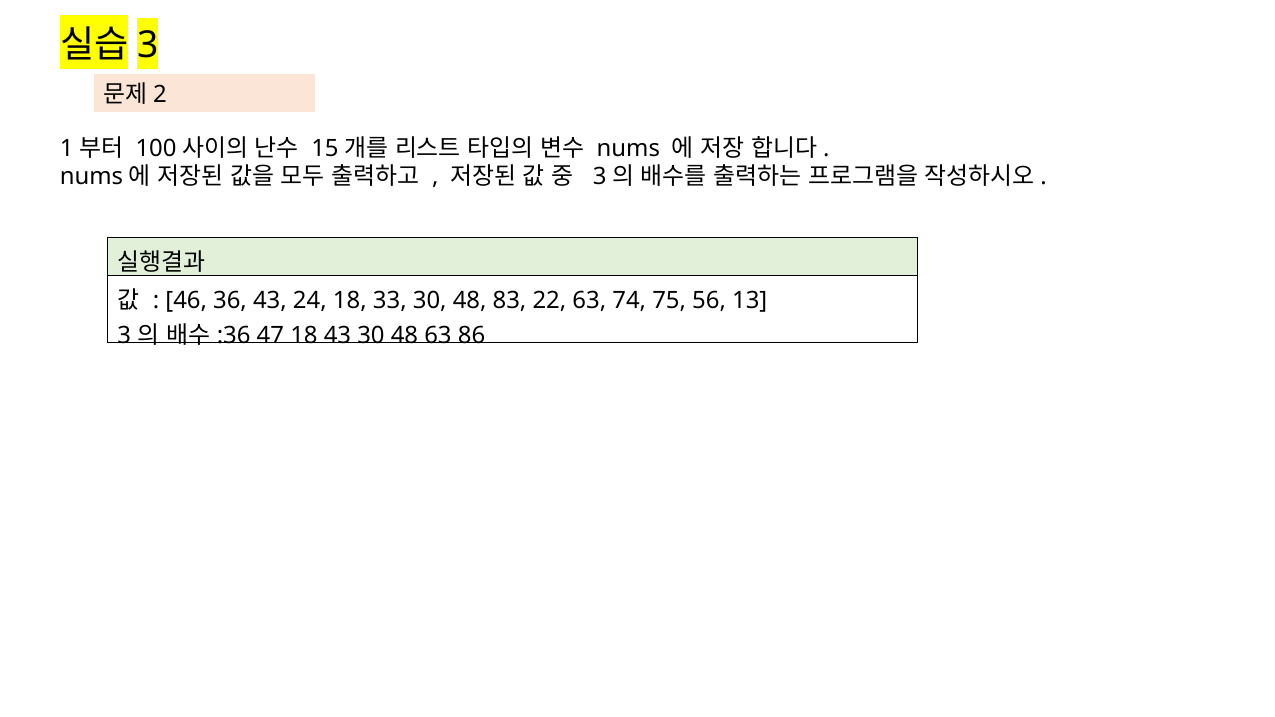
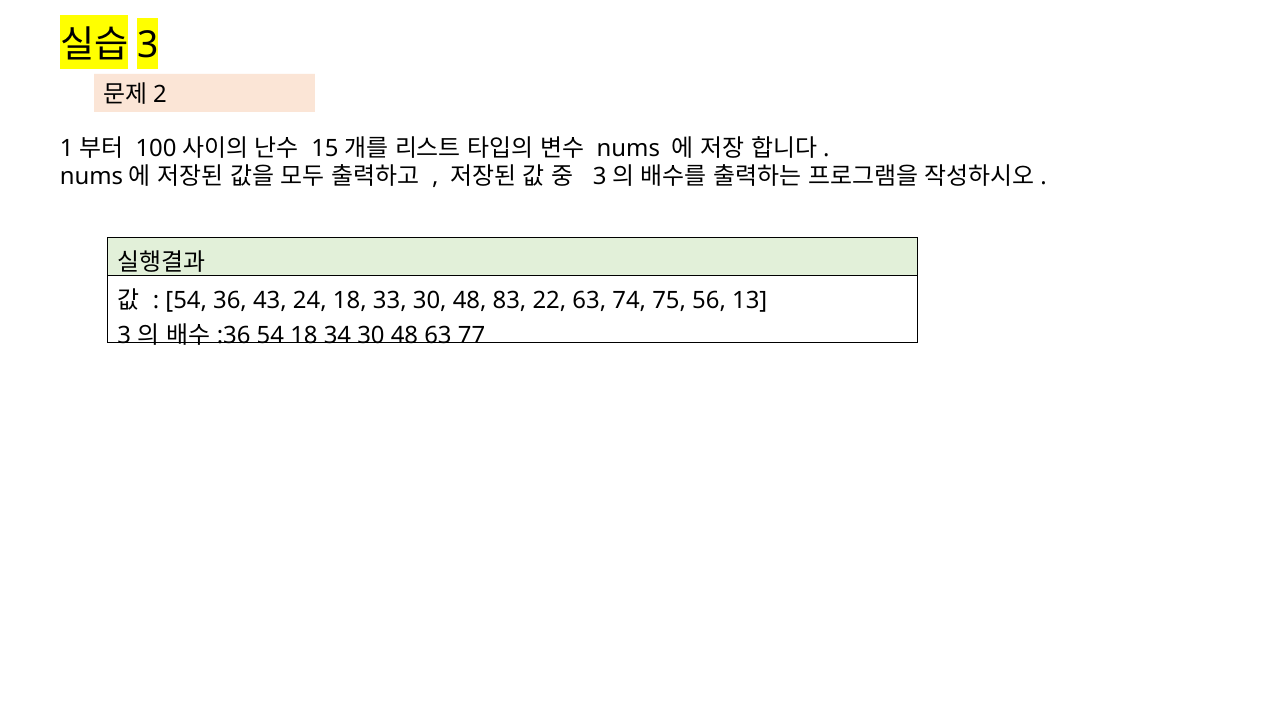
46: 46 -> 54 (186, 301)
47: 47 -> 54 (270, 335)
18 43: 43 -> 34 (337, 335)
86: 86 -> 77 (472, 335)
